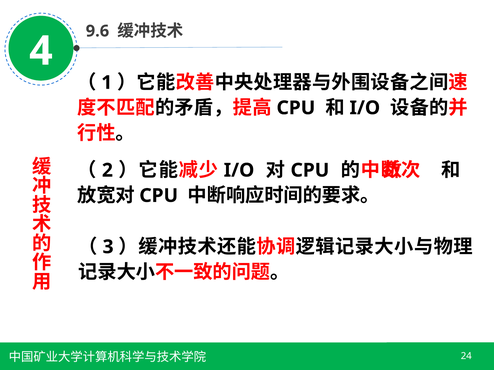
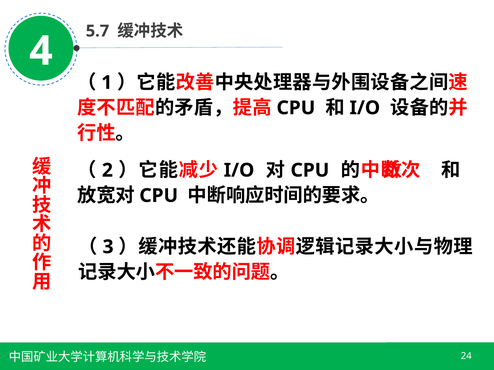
9.6: 9.6 -> 5.7 (97, 31)
